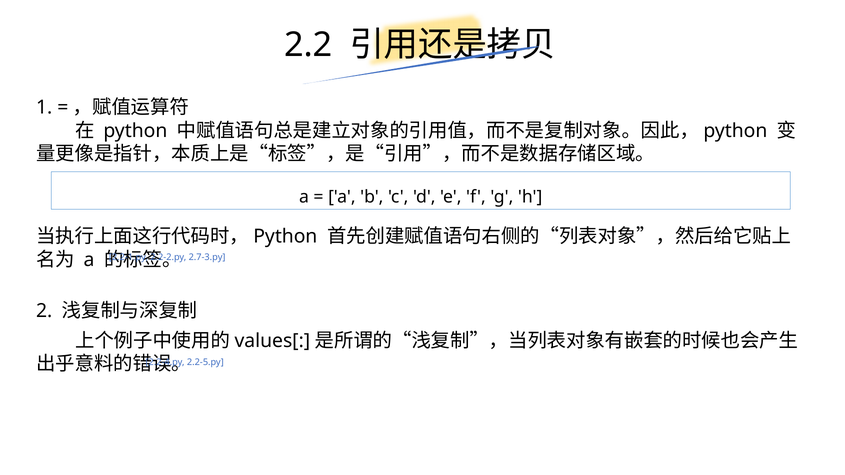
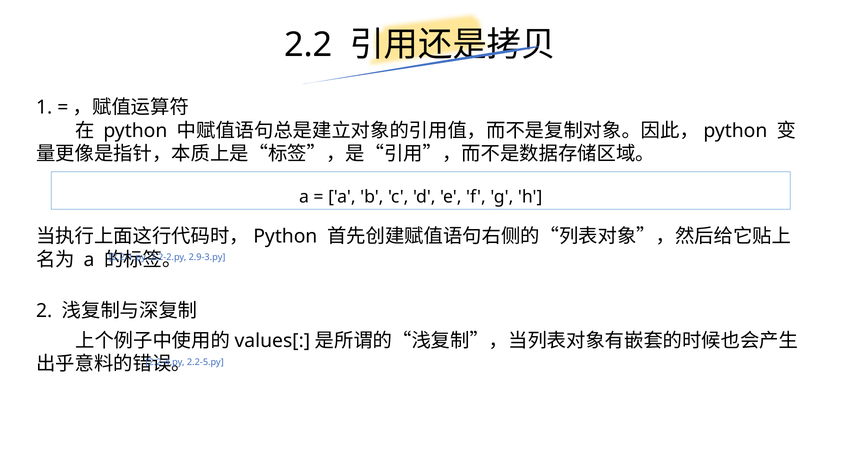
2.7-3.py: 2.7-3.py -> 2.9-3.py (207, 257)
